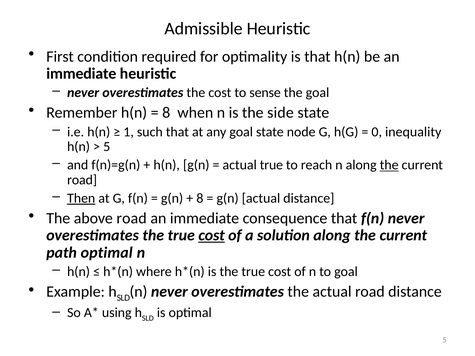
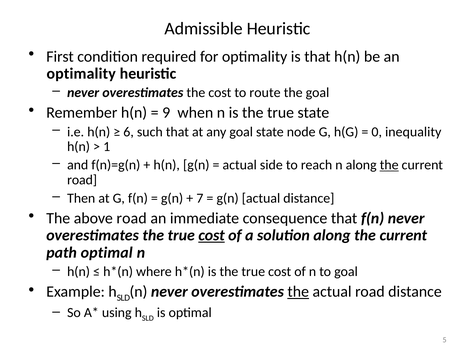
immediate: immediate -> optimality (81, 74)
sense: sense -> route (265, 93)
8: 8 -> 9 (166, 113)
n is the side: side -> true (281, 113)
1: 1 -> 6 (129, 132)
5: 5 -> 1 (107, 147)
actual true: true -> side (271, 165)
Then underline: present -> none (81, 198)
8: 8 -> 7 (200, 198)
the underline: none -> present (298, 292)
